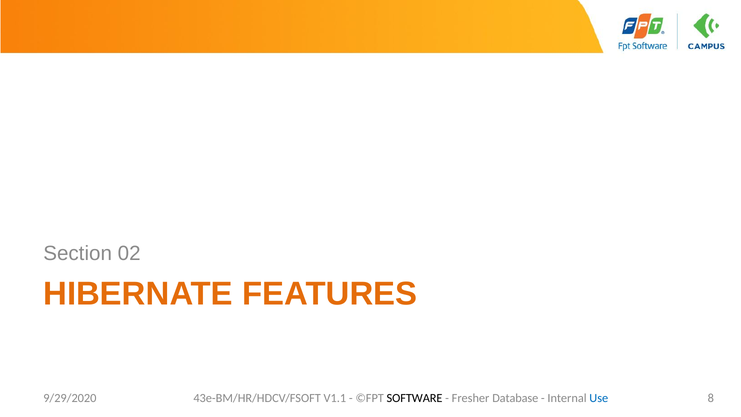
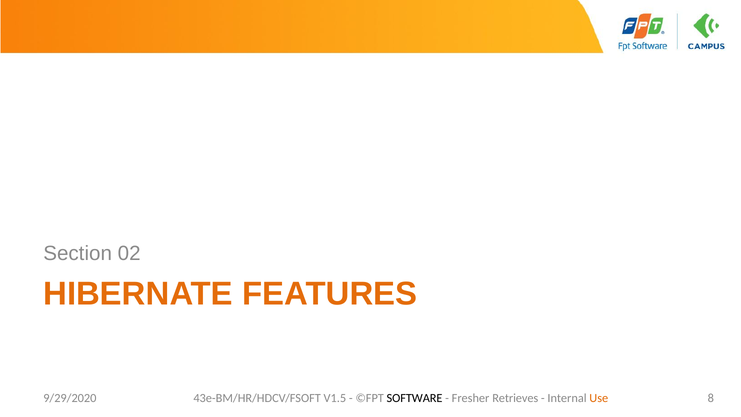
V1.1: V1.1 -> V1.5 (335, 398)
Database: Database -> Retrieves (515, 398)
Use colour: blue -> orange (599, 398)
